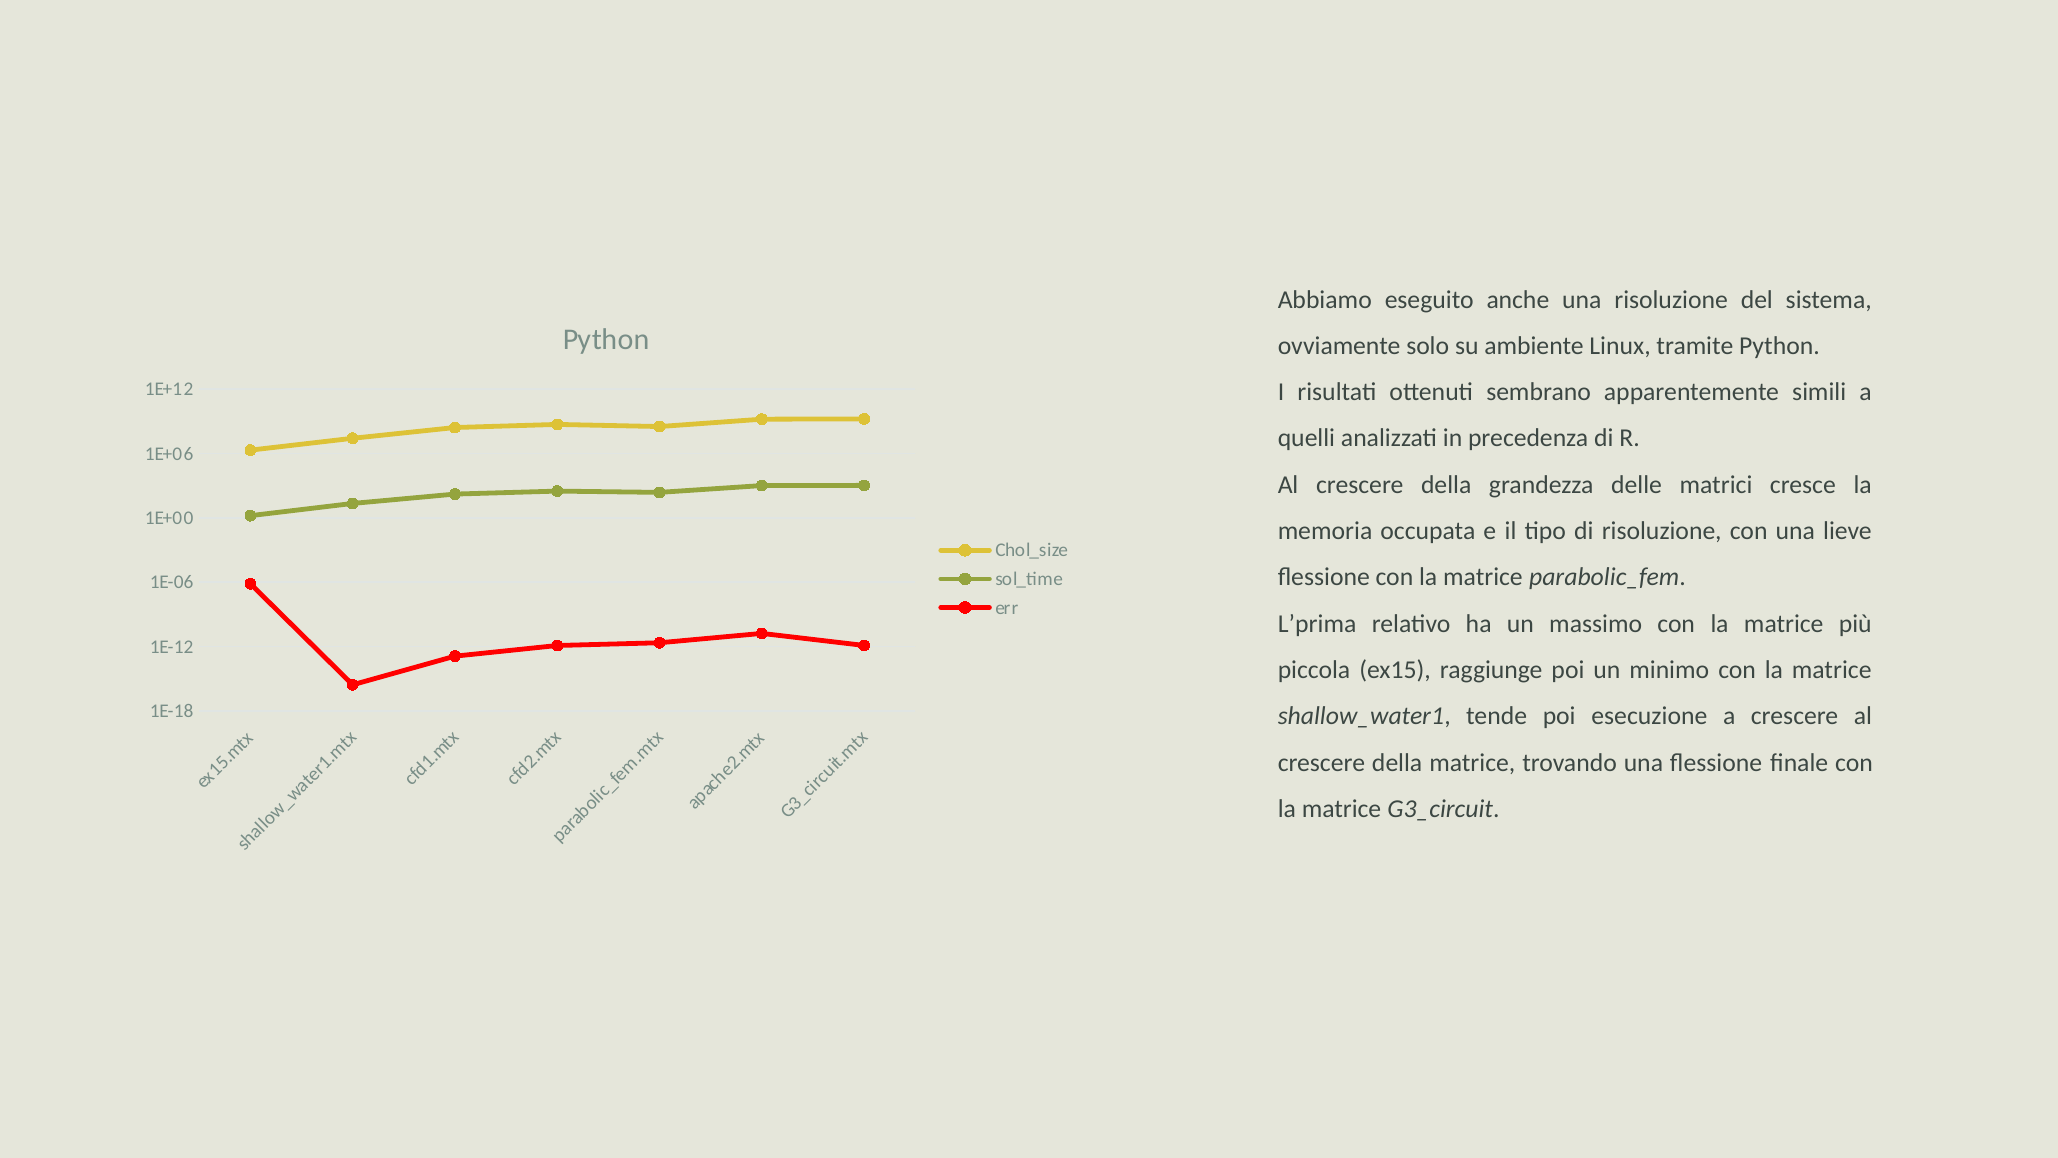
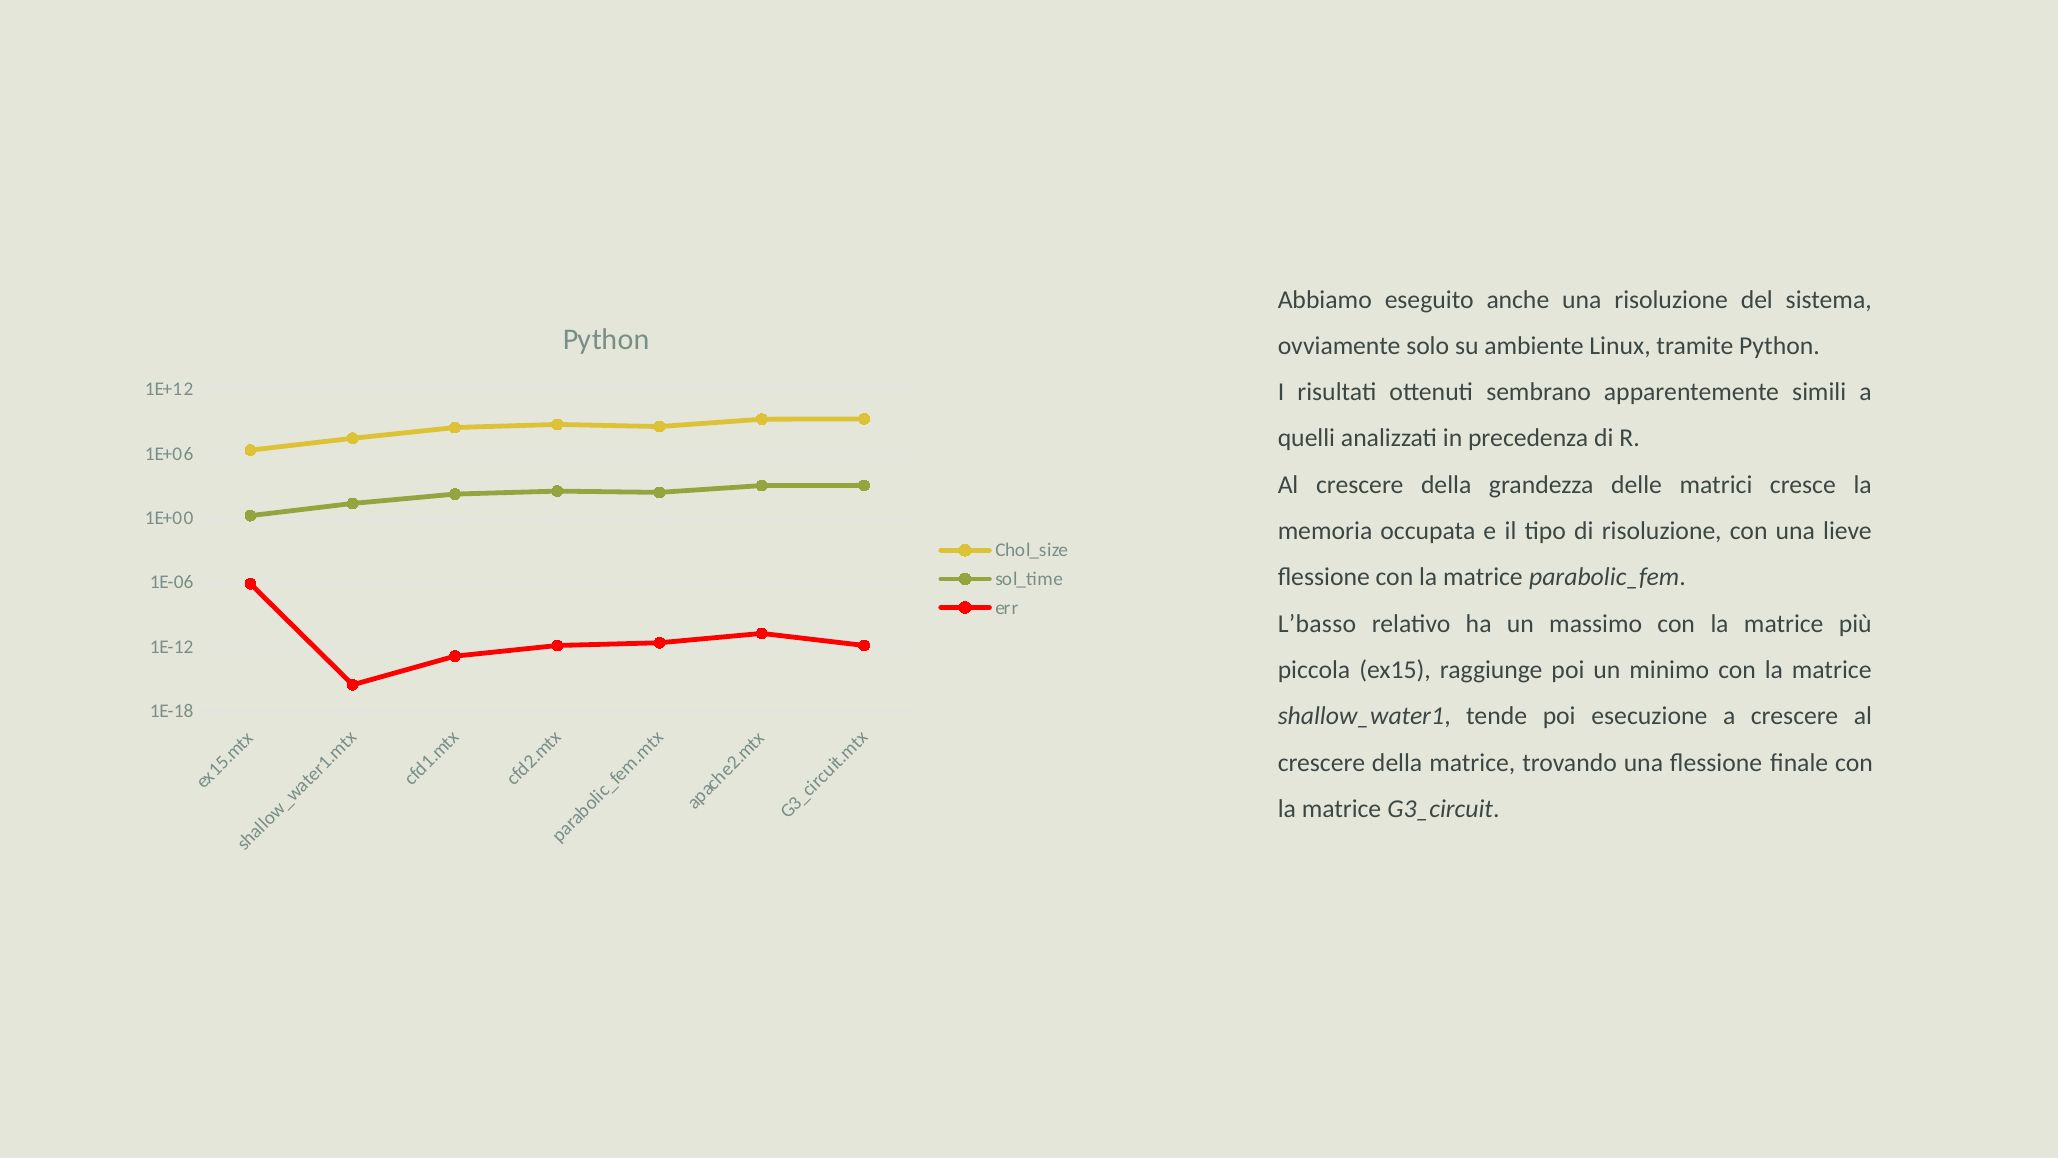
L’prima: L’prima -> L’basso (1317, 624)
